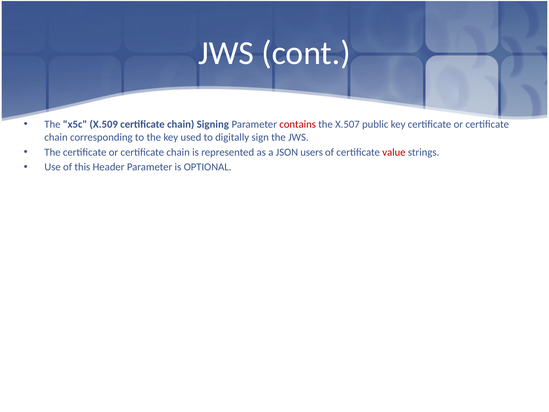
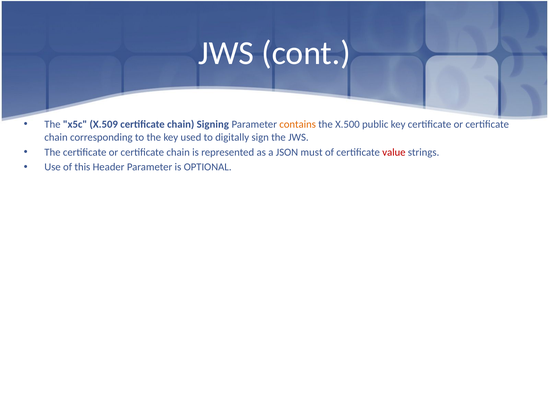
contains colour: red -> orange (298, 124)
X.507: X.507 -> X.500 (347, 124)
users: users -> must (312, 152)
